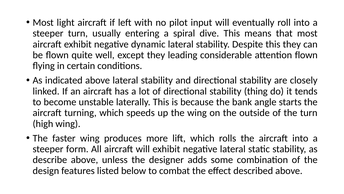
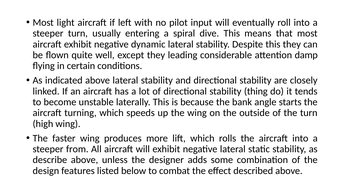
attention flown: flown -> damp (306, 55)
form: form -> from (77, 149)
